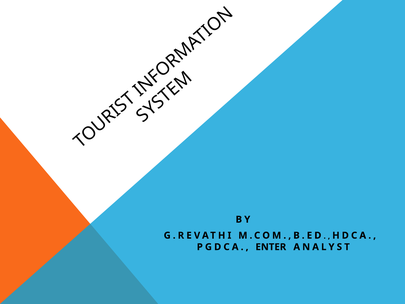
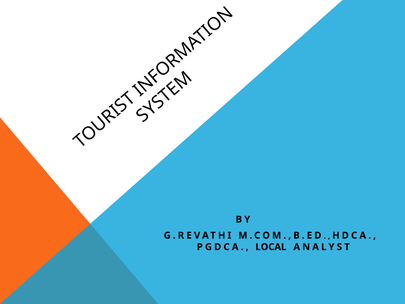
ENTER: ENTER -> LOCAL (271, 247)
